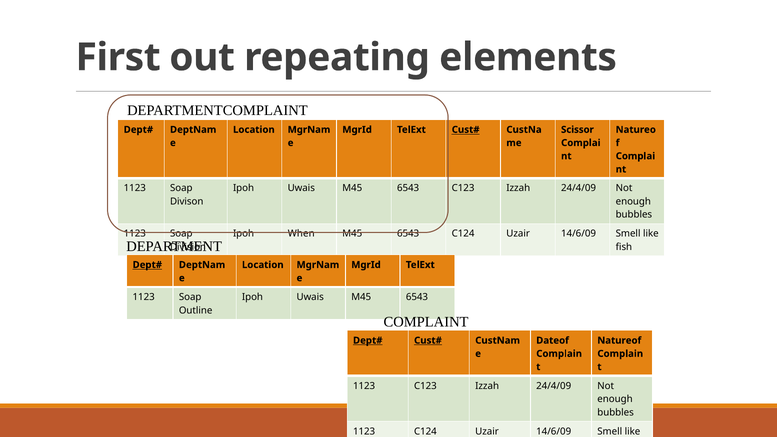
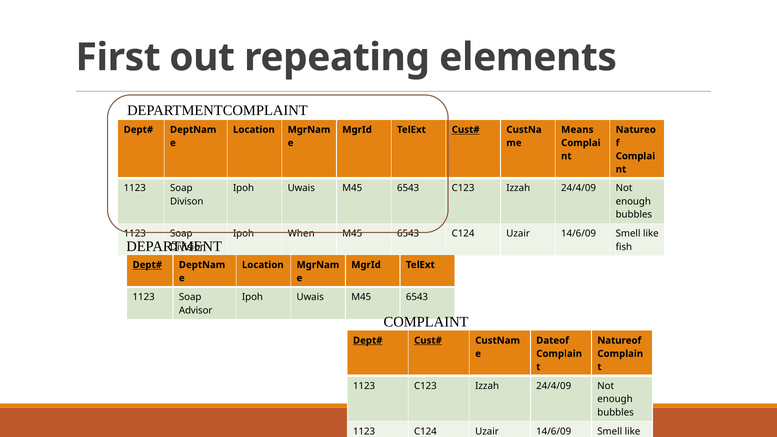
Scissor: Scissor -> Means (577, 130)
Outline: Outline -> Advisor (196, 310)
